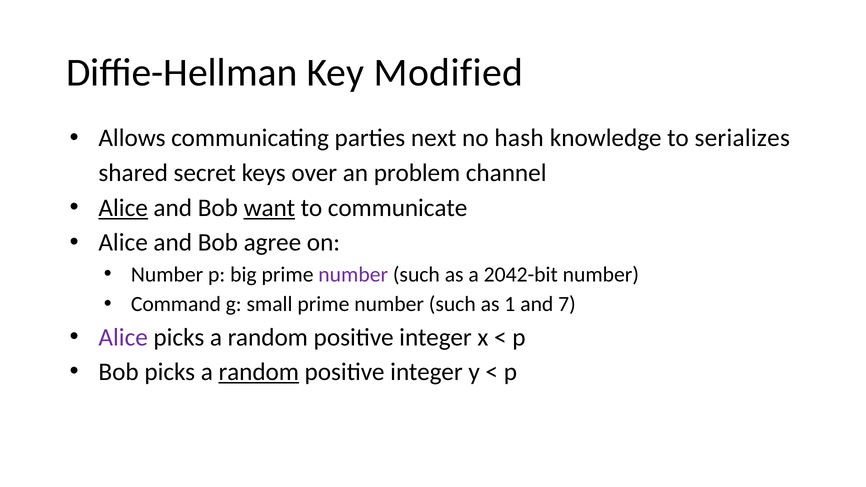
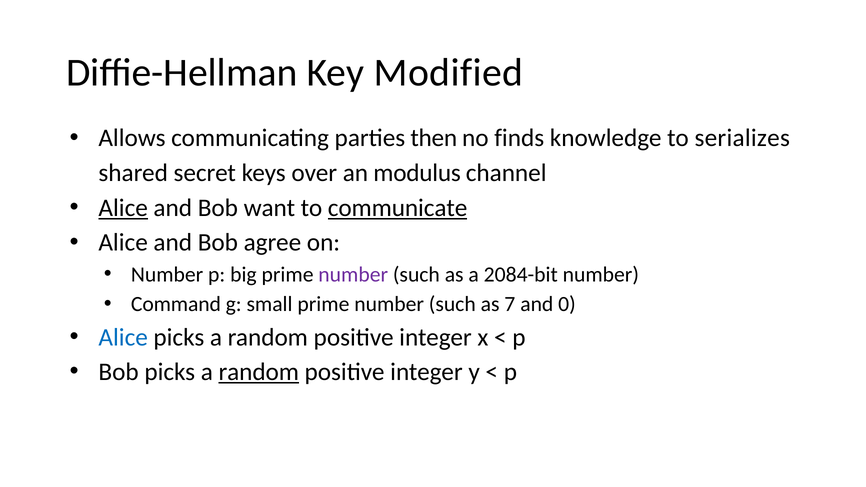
next: next -> then (434, 138)
hash: hash -> finds (519, 138)
problem: problem -> modulus (417, 173)
want underline: present -> none (269, 208)
communicate underline: none -> present (398, 208)
2042-bit: 2042-bit -> 2084-bit (521, 274)
1: 1 -> 7 (510, 304)
7: 7 -> 0 (567, 304)
Alice colour: purple -> blue (123, 337)
